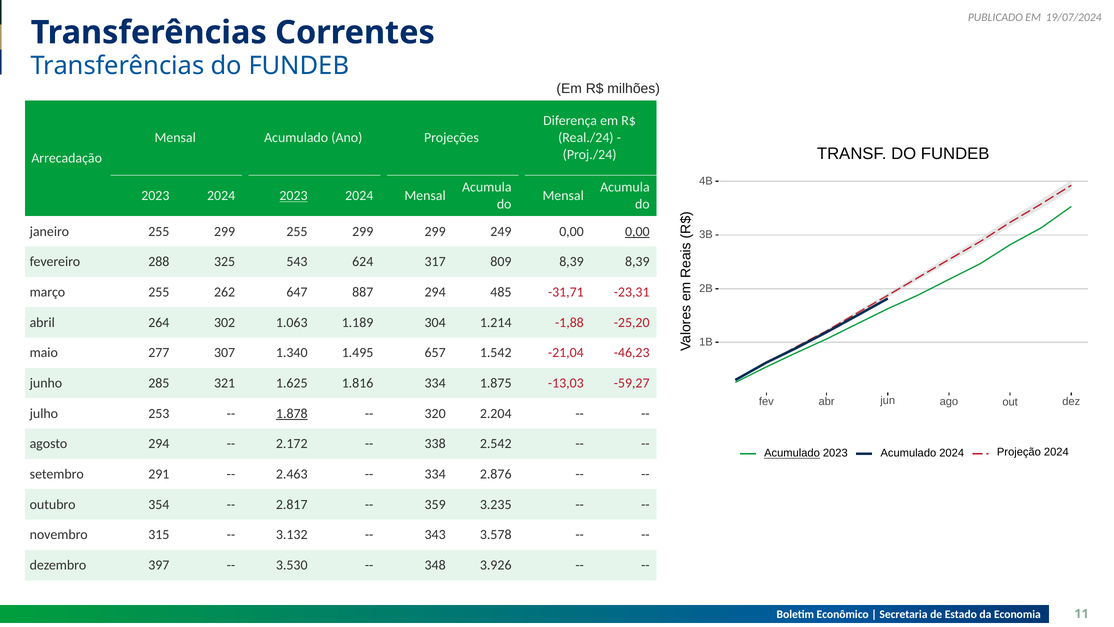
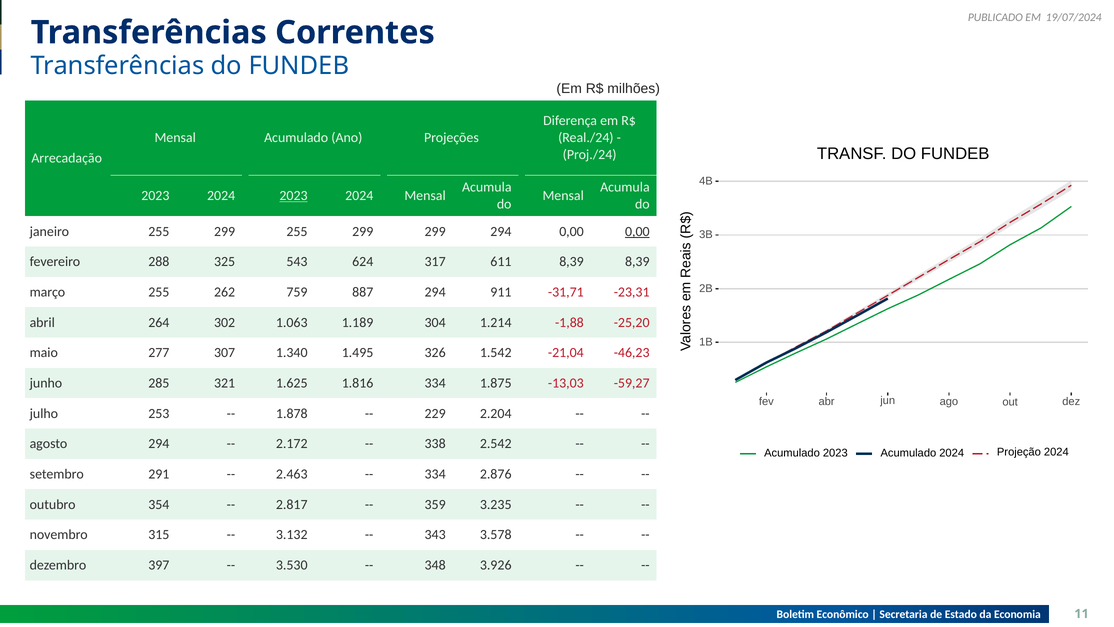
299 249: 249 -> 294 (501, 231)
809: 809 -> 611 (501, 262)
647: 647 -> 759 (297, 292)
485: 485 -> 911 (501, 292)
657: 657 -> 326 (435, 353)
1.878 underline: present -> none (292, 413)
320: 320 -> 229 (435, 413)
Acumulado underline: present -> none (792, 453)
